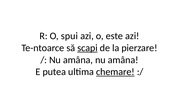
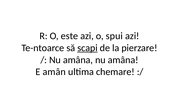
spui: spui -> este (69, 36)
este: este -> spui (114, 36)
putea: putea -> amân (54, 72)
chemare underline: present -> none (115, 72)
